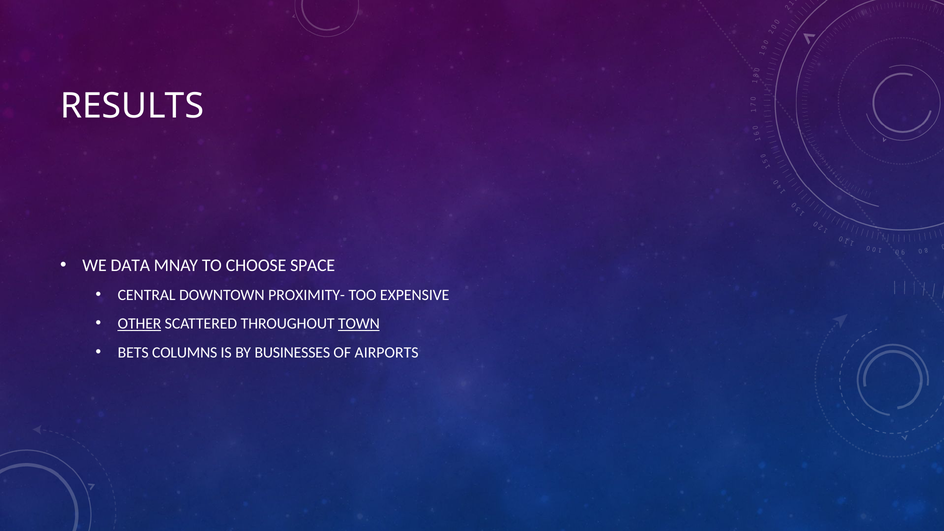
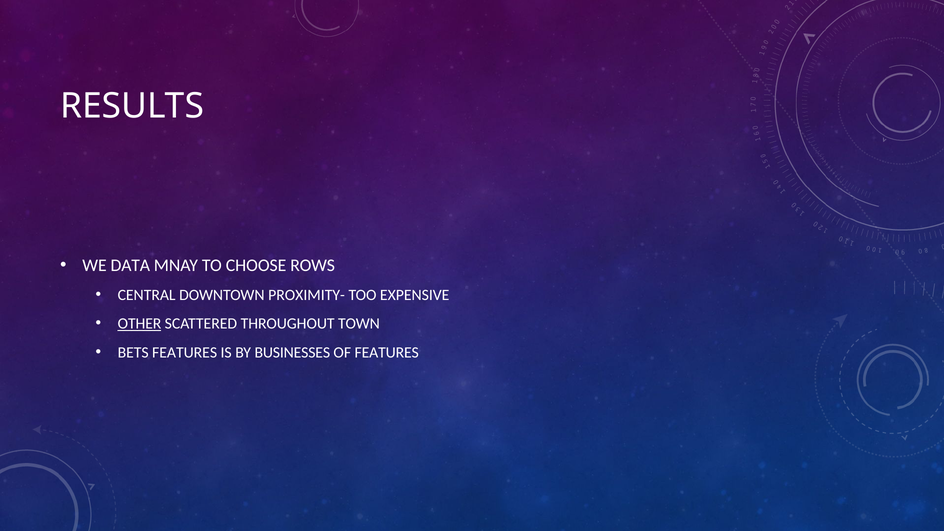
SPACE: SPACE -> ROWS (313, 265)
TOWN underline: present -> none (359, 324)
BETS COLUMNS: COLUMNS -> FEATURES (185, 352)
OF AIRPORTS: AIRPORTS -> FEATURES (387, 352)
